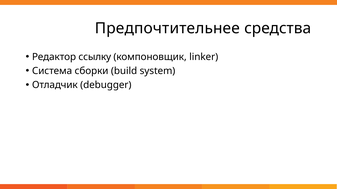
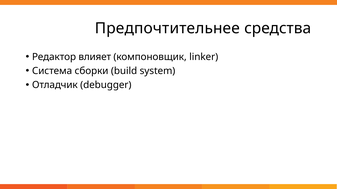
ссылку: ссылку -> влияет (95, 57)
